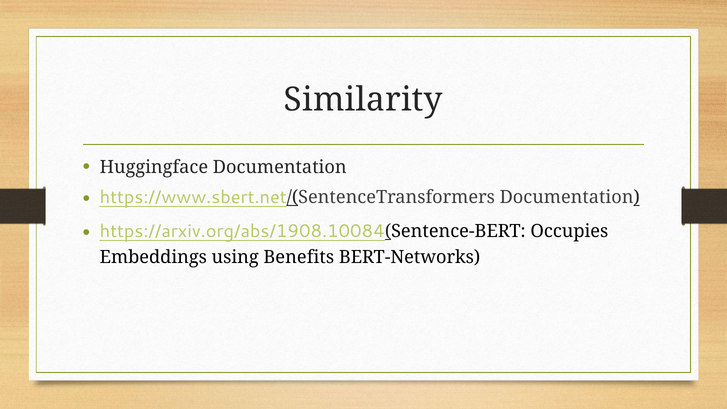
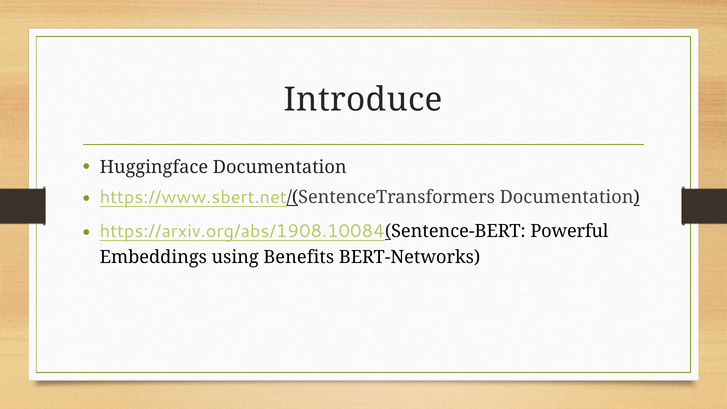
Similarity: Similarity -> Introduce (363, 100)
Occupies: Occupies -> Powerful (569, 231)
